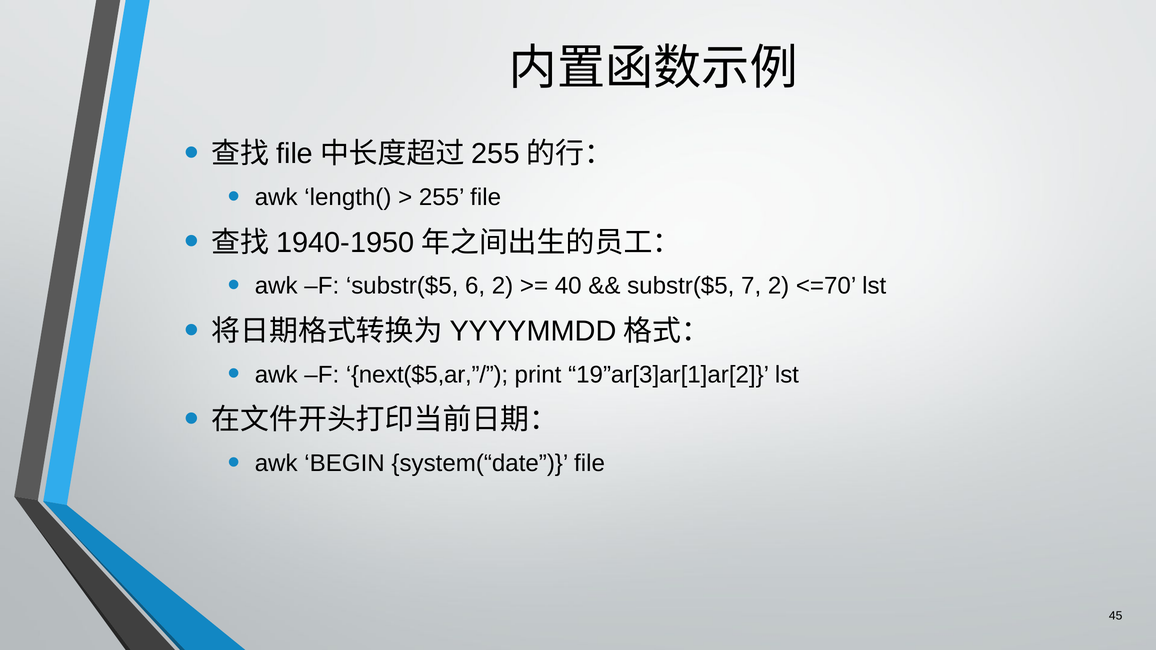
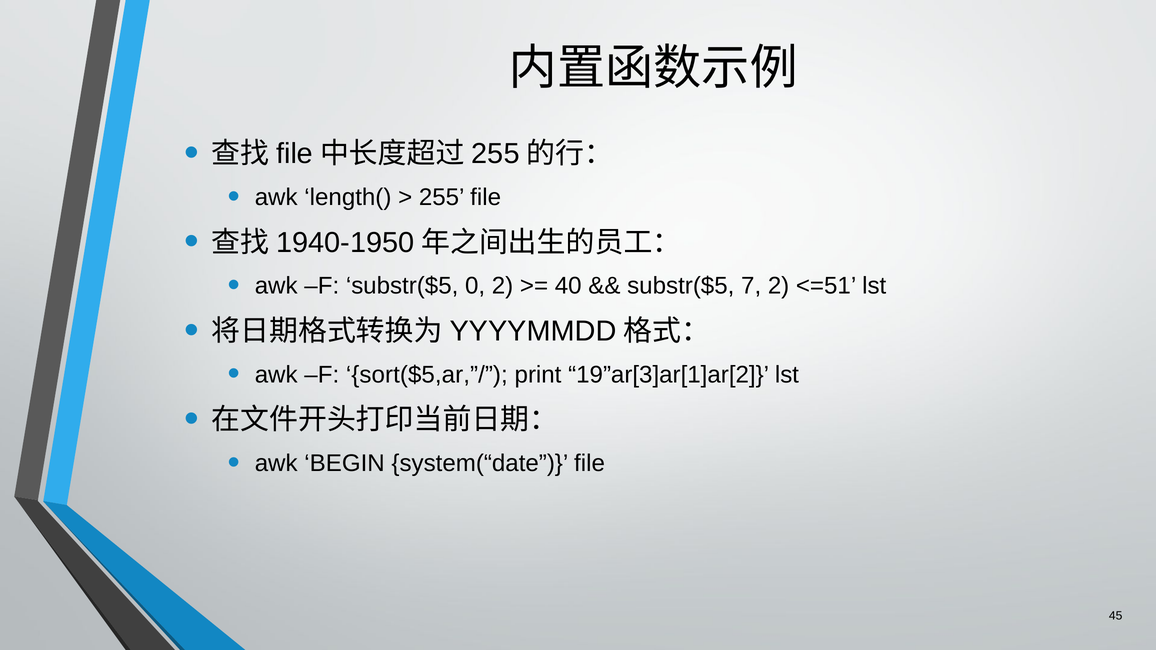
6: 6 -> 0 (475, 286)
<=70: <=70 -> <=51 (826, 286)
next($5,ar,”/: next($5,ar,”/ -> sort($5,ar,”/ (427, 375)
